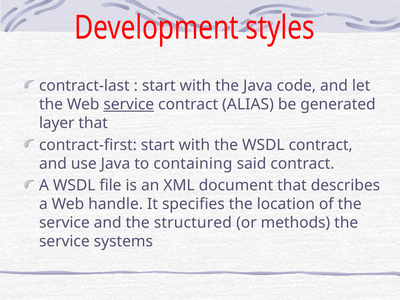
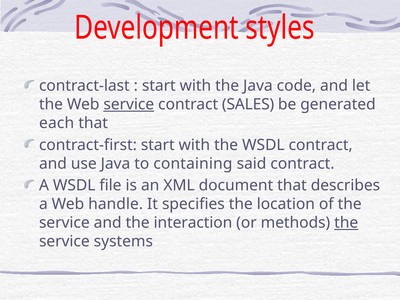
ALIAS: ALIAS -> SALES (248, 104)
layer: layer -> each (57, 123)
structured: structured -> interaction (193, 223)
the underline: none -> present (346, 223)
